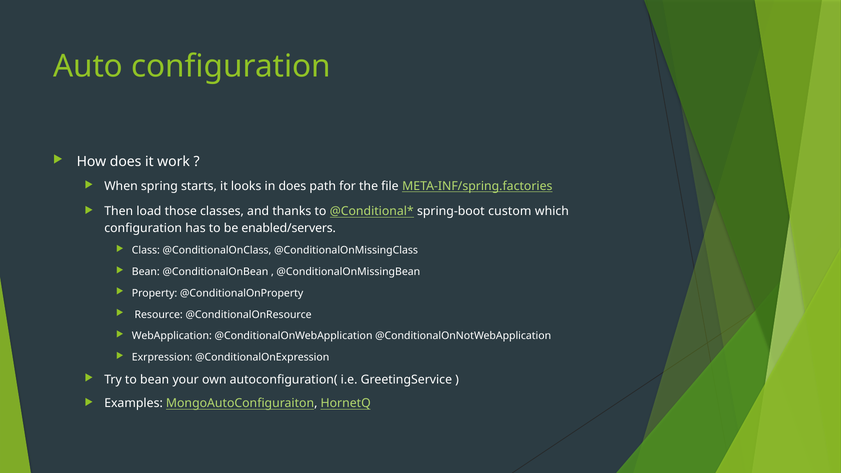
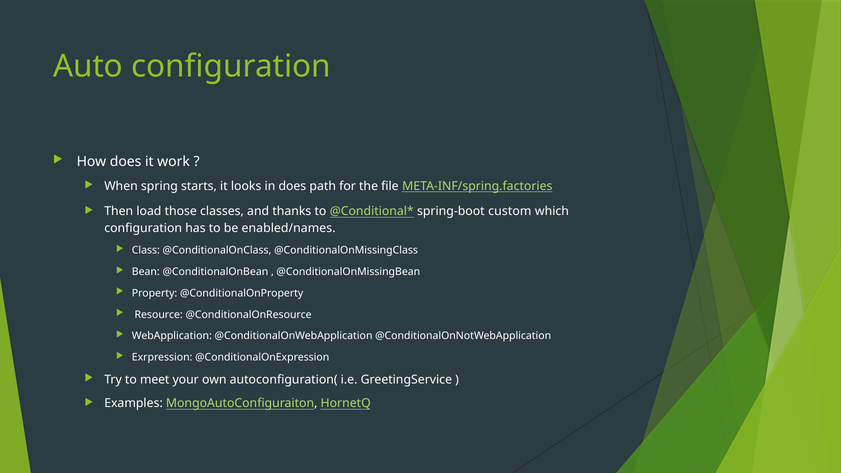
enabled/servers: enabled/servers -> enabled/names (289, 228)
to bean: bean -> meet (155, 380)
